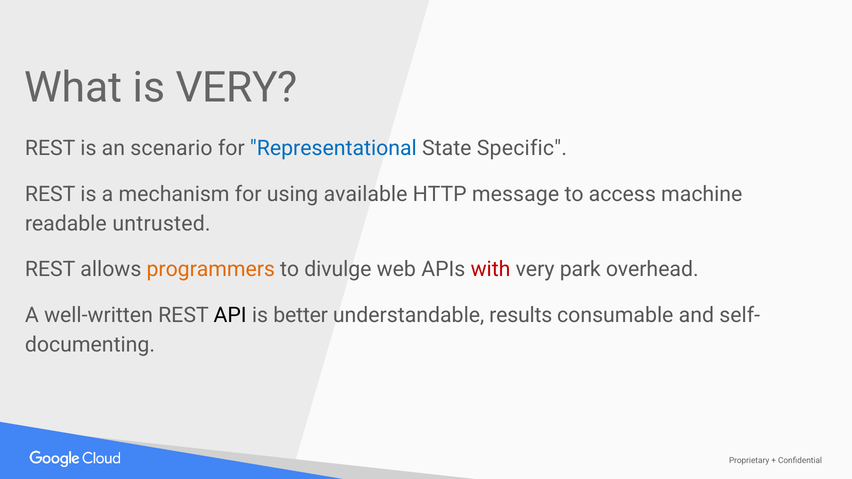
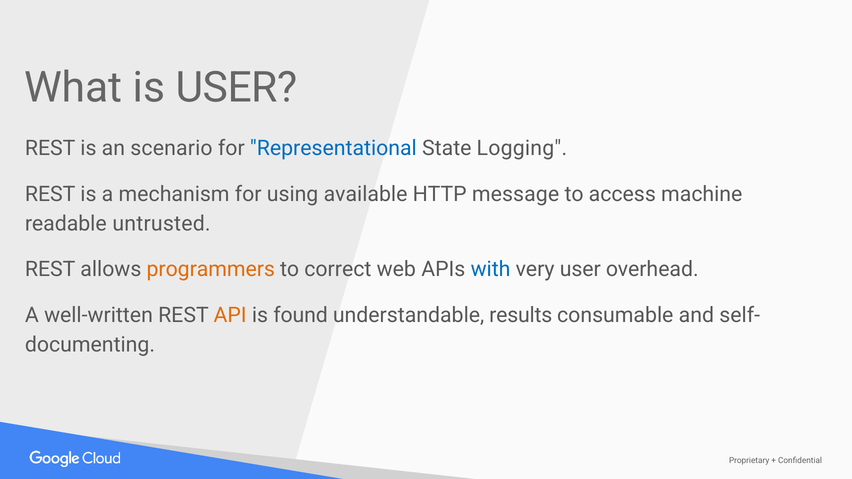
is VERY: VERY -> USER (237, 88)
Specific: Specific -> Logging (522, 148)
divulge: divulge -> correct (338, 270)
with colour: red -> blue (491, 270)
very park: park -> user (580, 270)
API colour: black -> orange (230, 316)
better: better -> found (301, 316)
